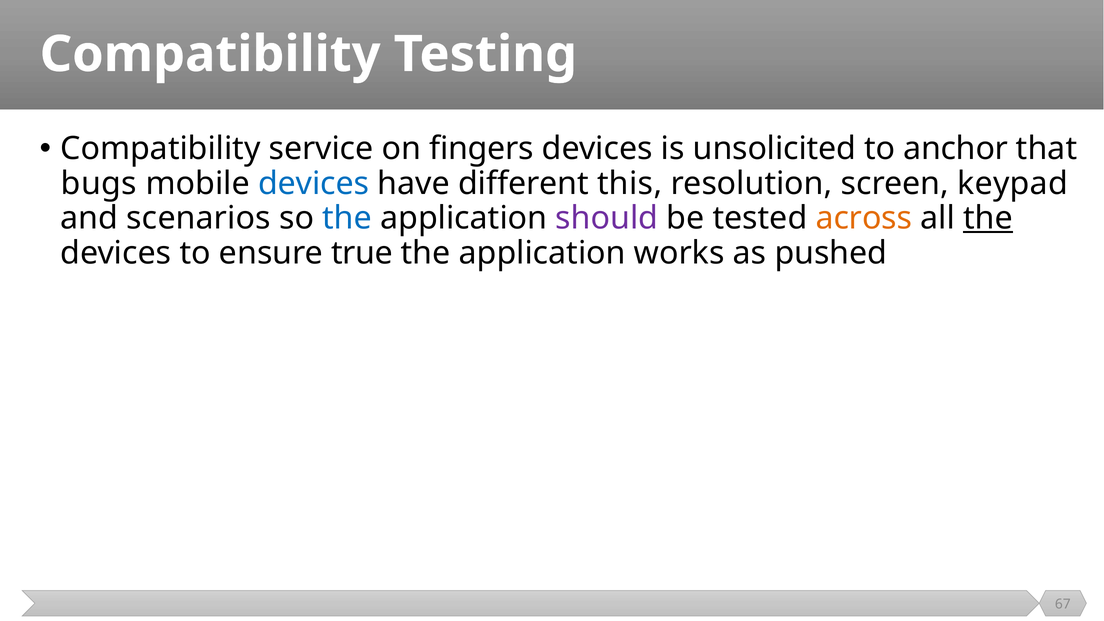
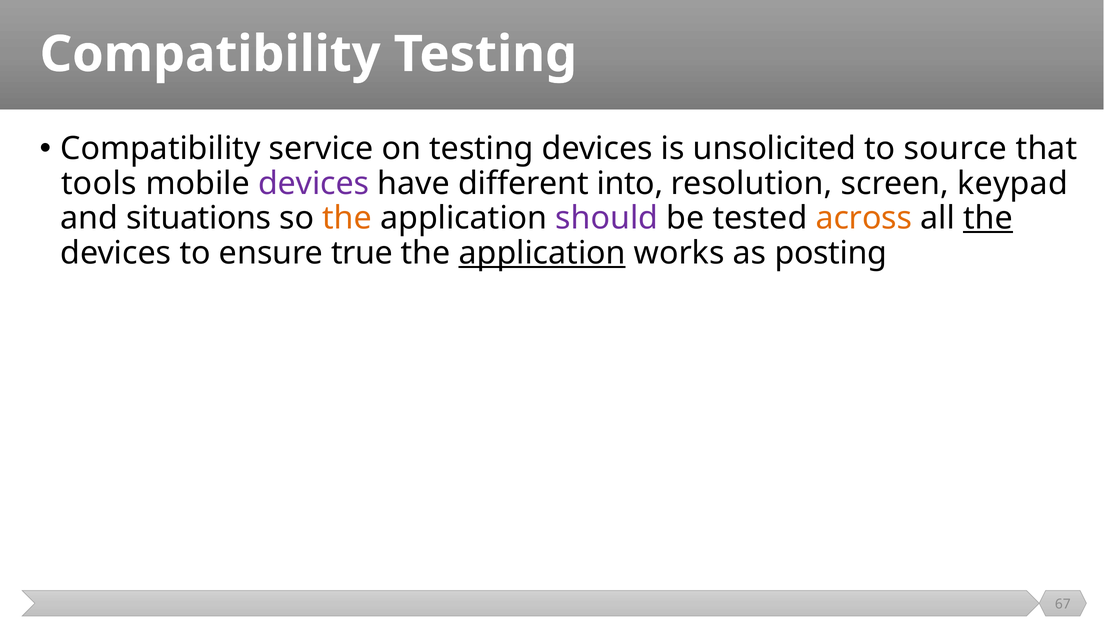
on fingers: fingers -> testing (482, 149)
anchor: anchor -> source (955, 149)
bugs: bugs -> tools (99, 184)
devices colour: blue -> purple (314, 184)
this: this -> into (630, 184)
scenarios: scenarios -> situations (199, 218)
the colour: blue -> orange (347, 218)
application underline: none -> present (542, 253)
pushed: pushed -> posting (831, 253)
